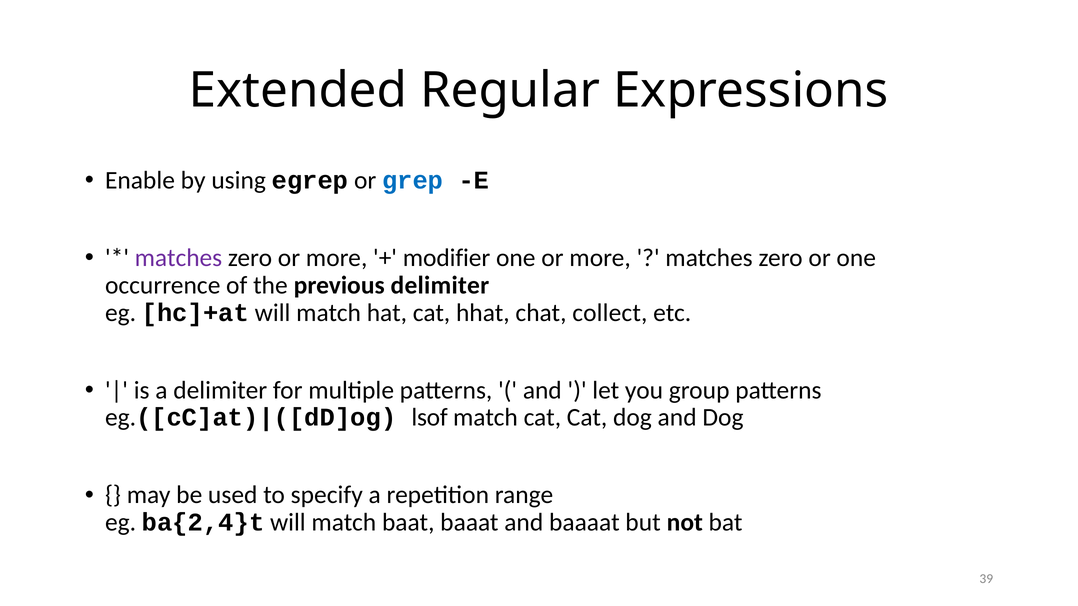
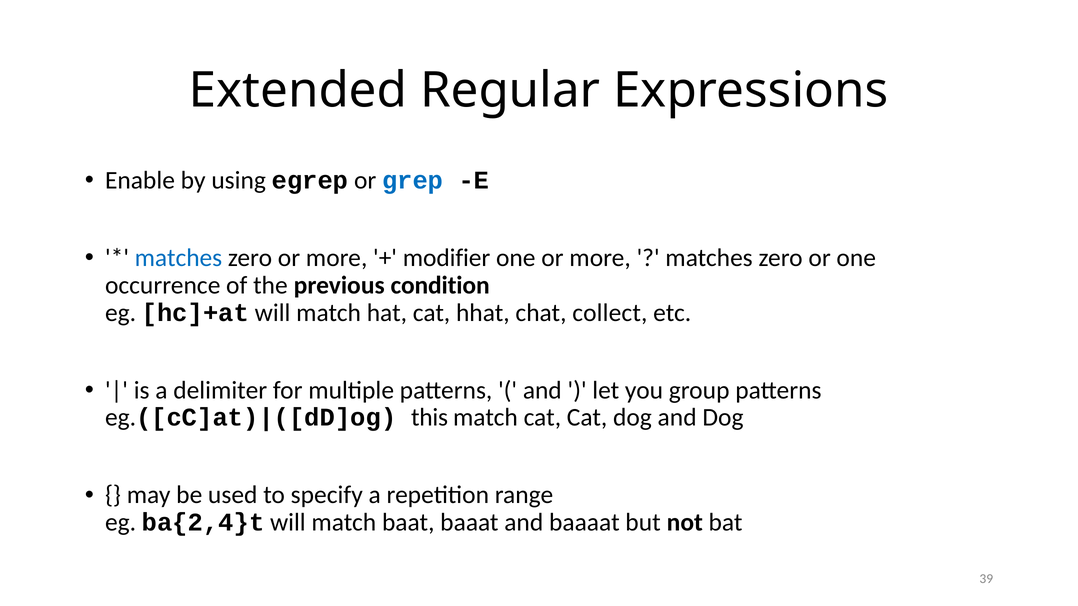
matches colour: purple -> blue (178, 258)
previous delimiter: delimiter -> condition (440, 285)
lsof: lsof -> this (430, 418)
